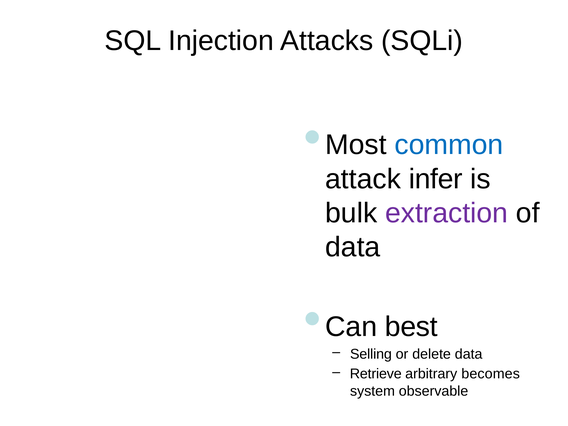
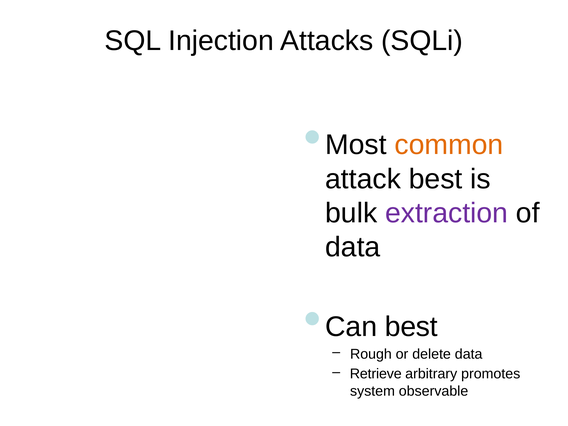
common colour: blue -> orange (449, 145)
attack infer: infer -> best (436, 179)
Selling: Selling -> Rough (371, 354)
becomes: becomes -> promotes (491, 374)
